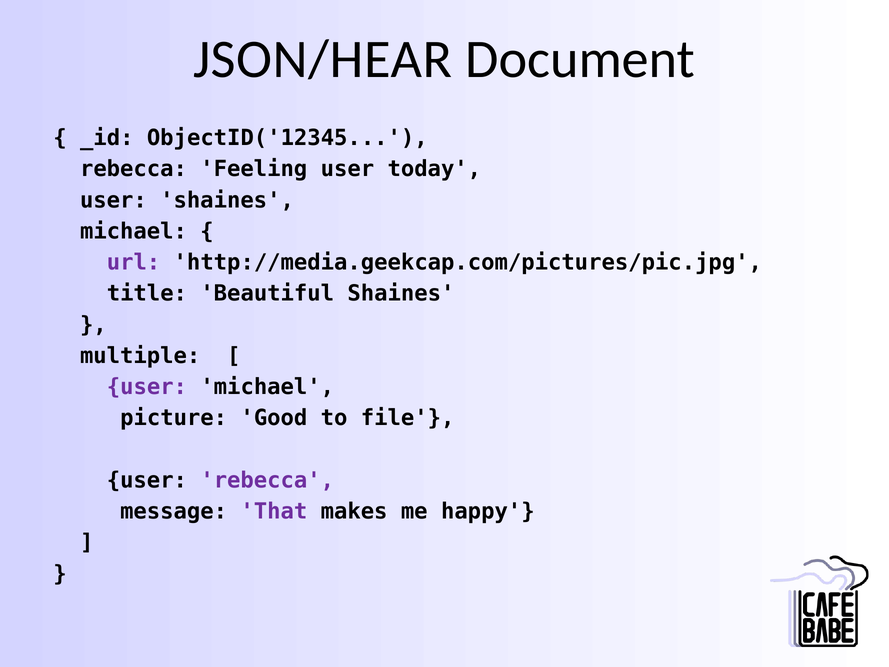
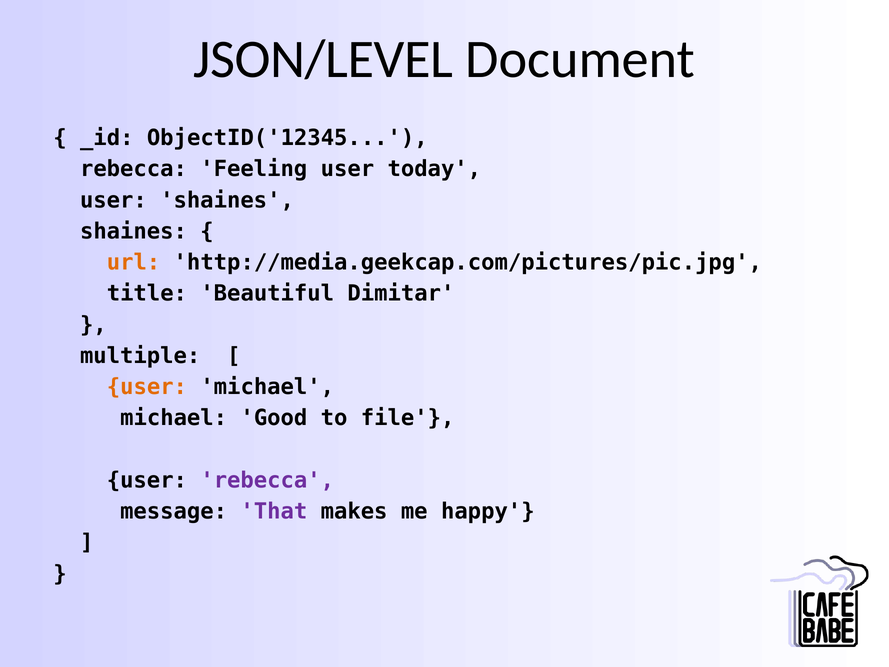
JSON/HEAR: JSON/HEAR -> JSON/LEVEL (323, 59)
michael: michael -> shaines (133, 231)
url colour: purple -> orange (134, 262)
Beautiful Shaines: Shaines -> Dimitar (401, 293)
user colour: purple -> orange (147, 387)
picture: picture -> michael (174, 418)
